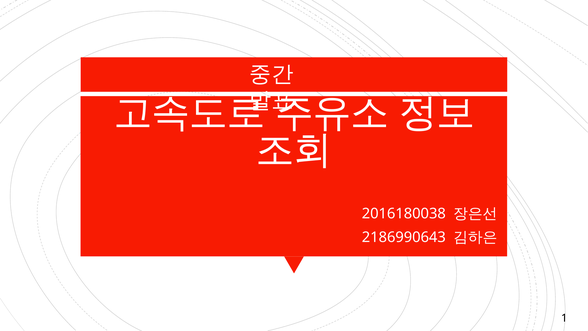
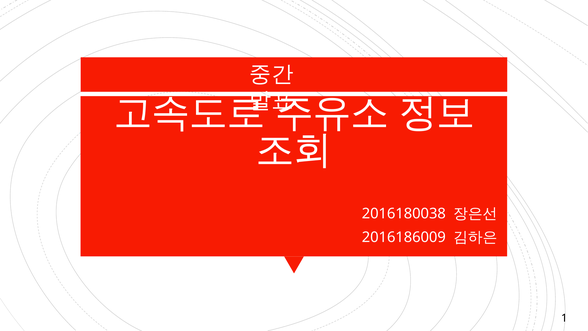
2186990643: 2186990643 -> 2016186009 (404, 237)
